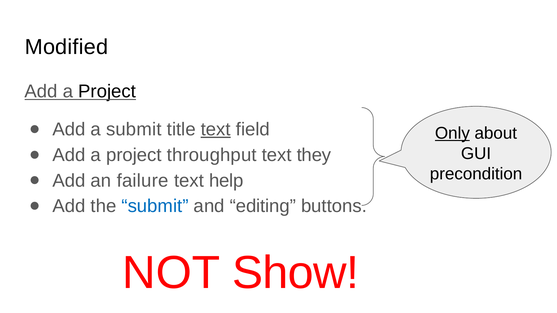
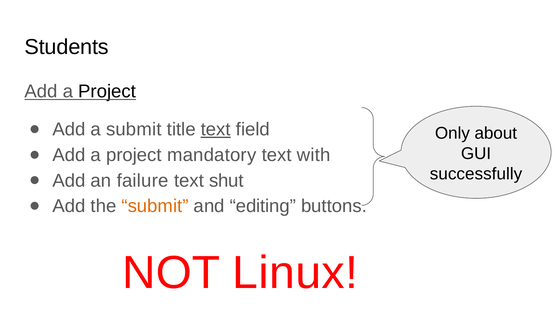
Modified: Modified -> Students (67, 47)
Only underline: present -> none (452, 133)
throughput: throughput -> mandatory (212, 155)
they: they -> with (314, 155)
precondition: precondition -> successfully (476, 174)
help: help -> shut (226, 181)
submit colour: blue -> orange (155, 206)
Show: Show -> Linux (295, 273)
